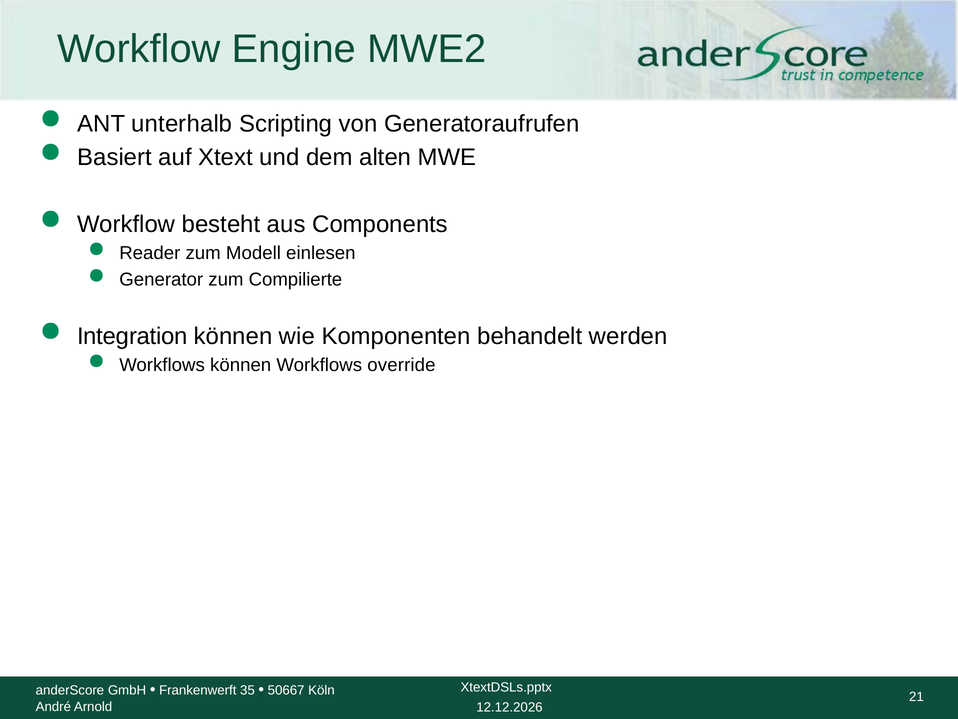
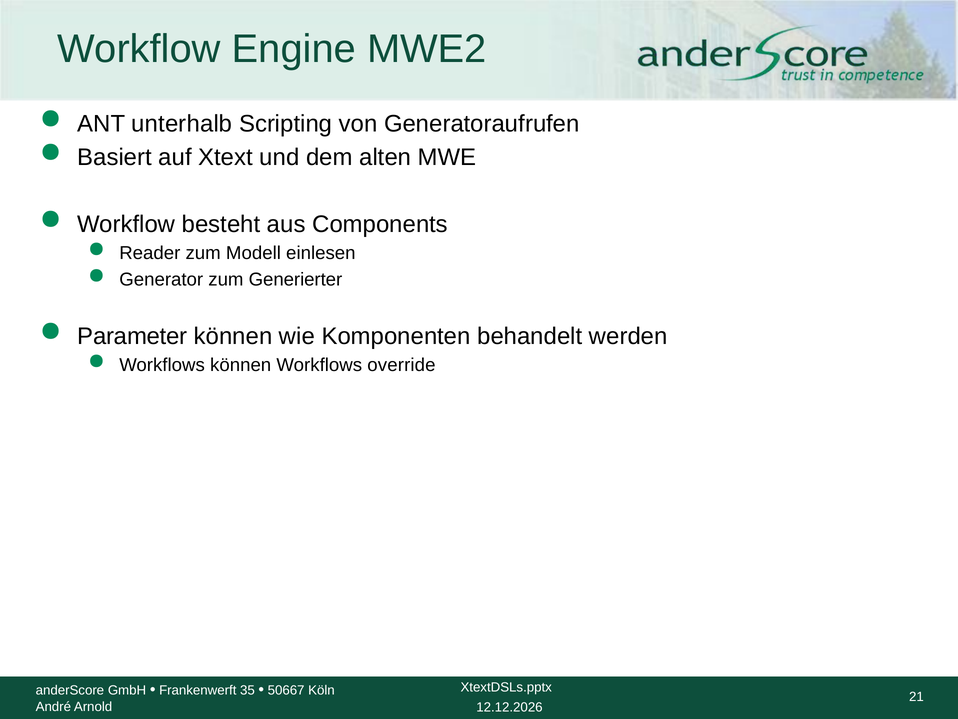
Compilierte: Compilierte -> Generierter (295, 279)
Integration: Integration -> Parameter (132, 336)
